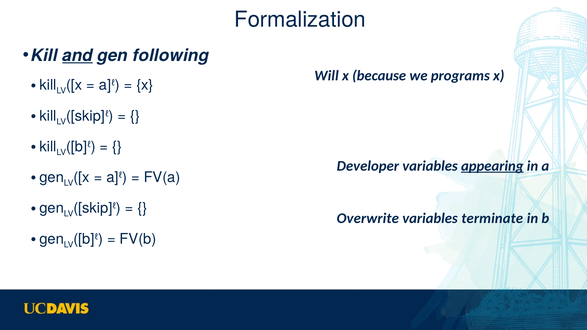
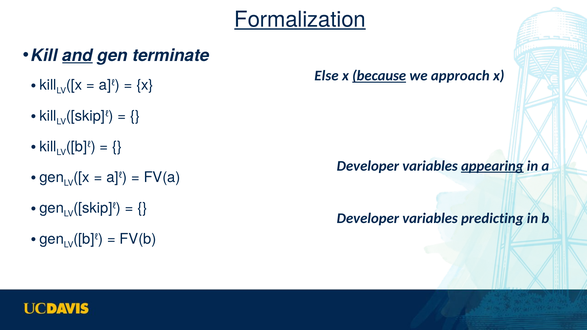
Formalization underline: none -> present (300, 20)
following: following -> terminate (171, 56)
Will: Will -> Else (326, 76)
because underline: none -> present (379, 76)
programs: programs -> approach (460, 76)
Overwrite: Overwrite -> Developer (368, 218)
terminate: terminate -> predicting (492, 218)
